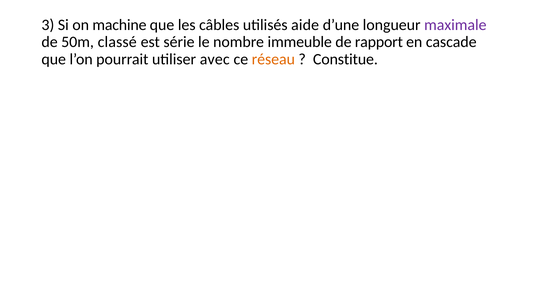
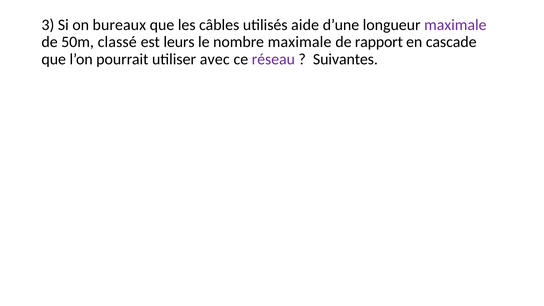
machine: machine -> bureaux (119, 25)
série: série -> leurs (179, 42)
nombre immeuble: immeuble -> maximale (300, 42)
réseau colour: orange -> purple (273, 59)
Constitue: Constitue -> Suivantes (345, 59)
